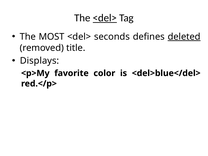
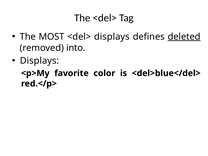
<del> underline: present -> none (105, 18)
<del> seconds: seconds -> displays (112, 37)
title: title -> into (76, 48)
